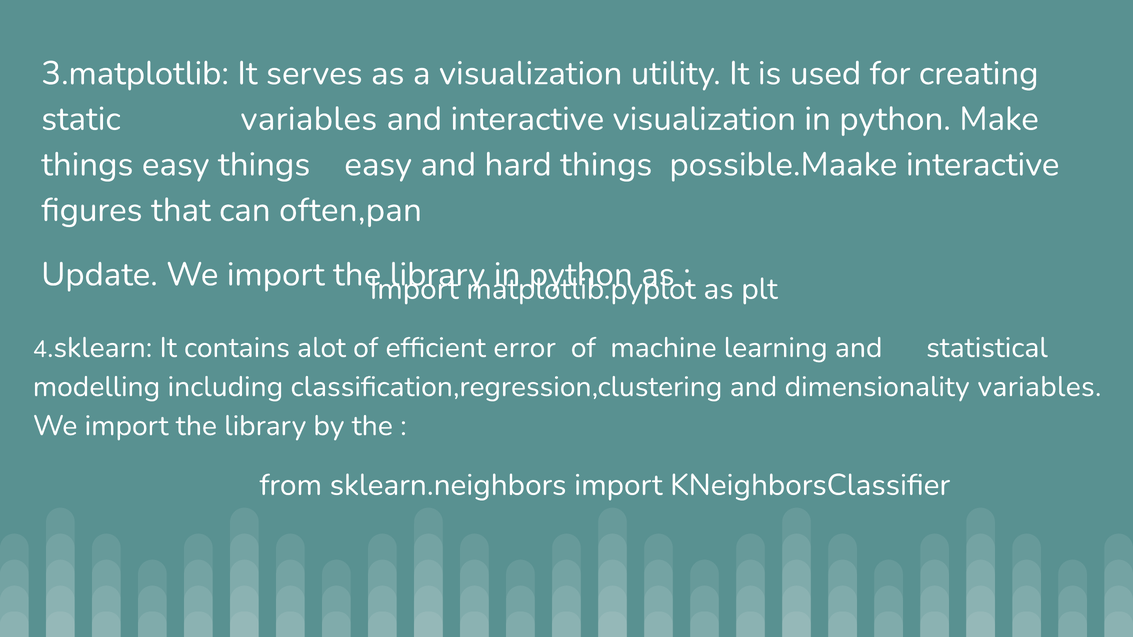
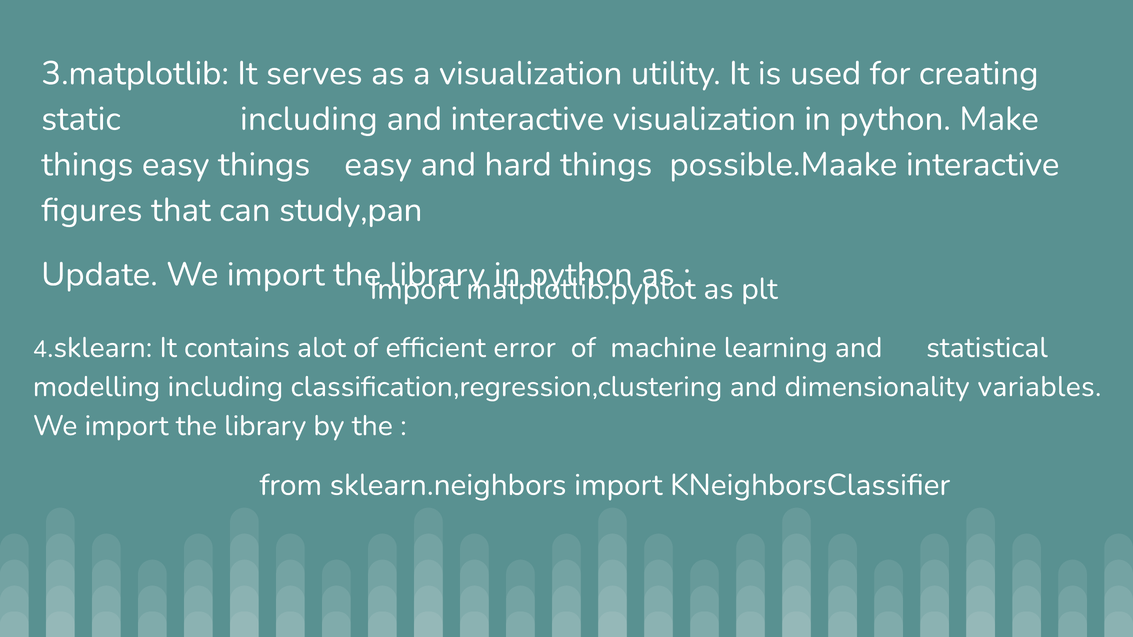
static variables: variables -> including (309, 119)
often,pan: often,pan -> study,pan (351, 210)
